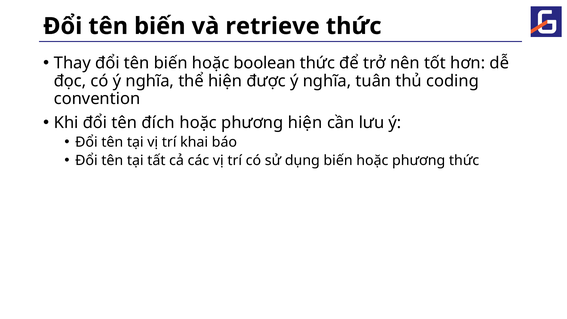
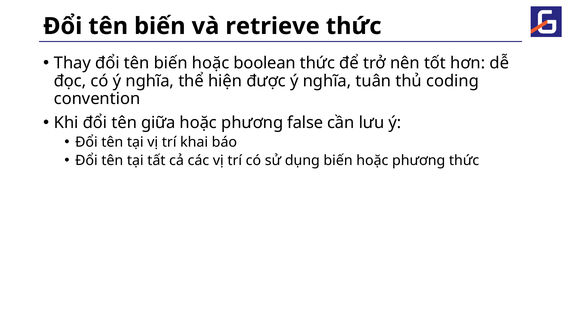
đích: đích -> giữa (158, 123)
phương hiện: hiện -> false (305, 123)
